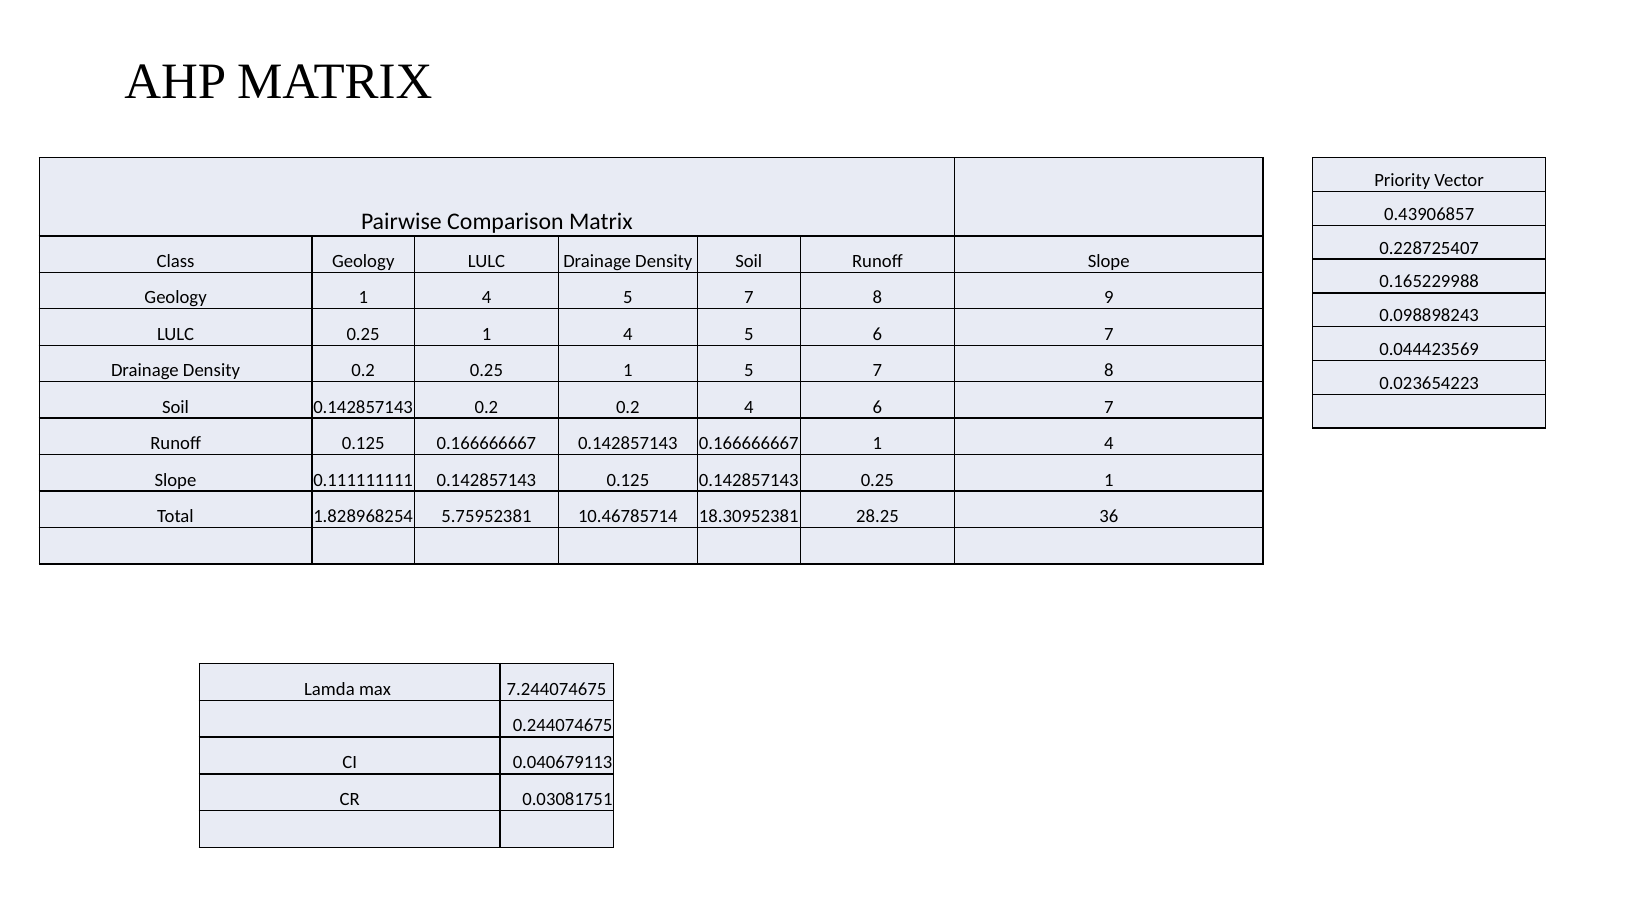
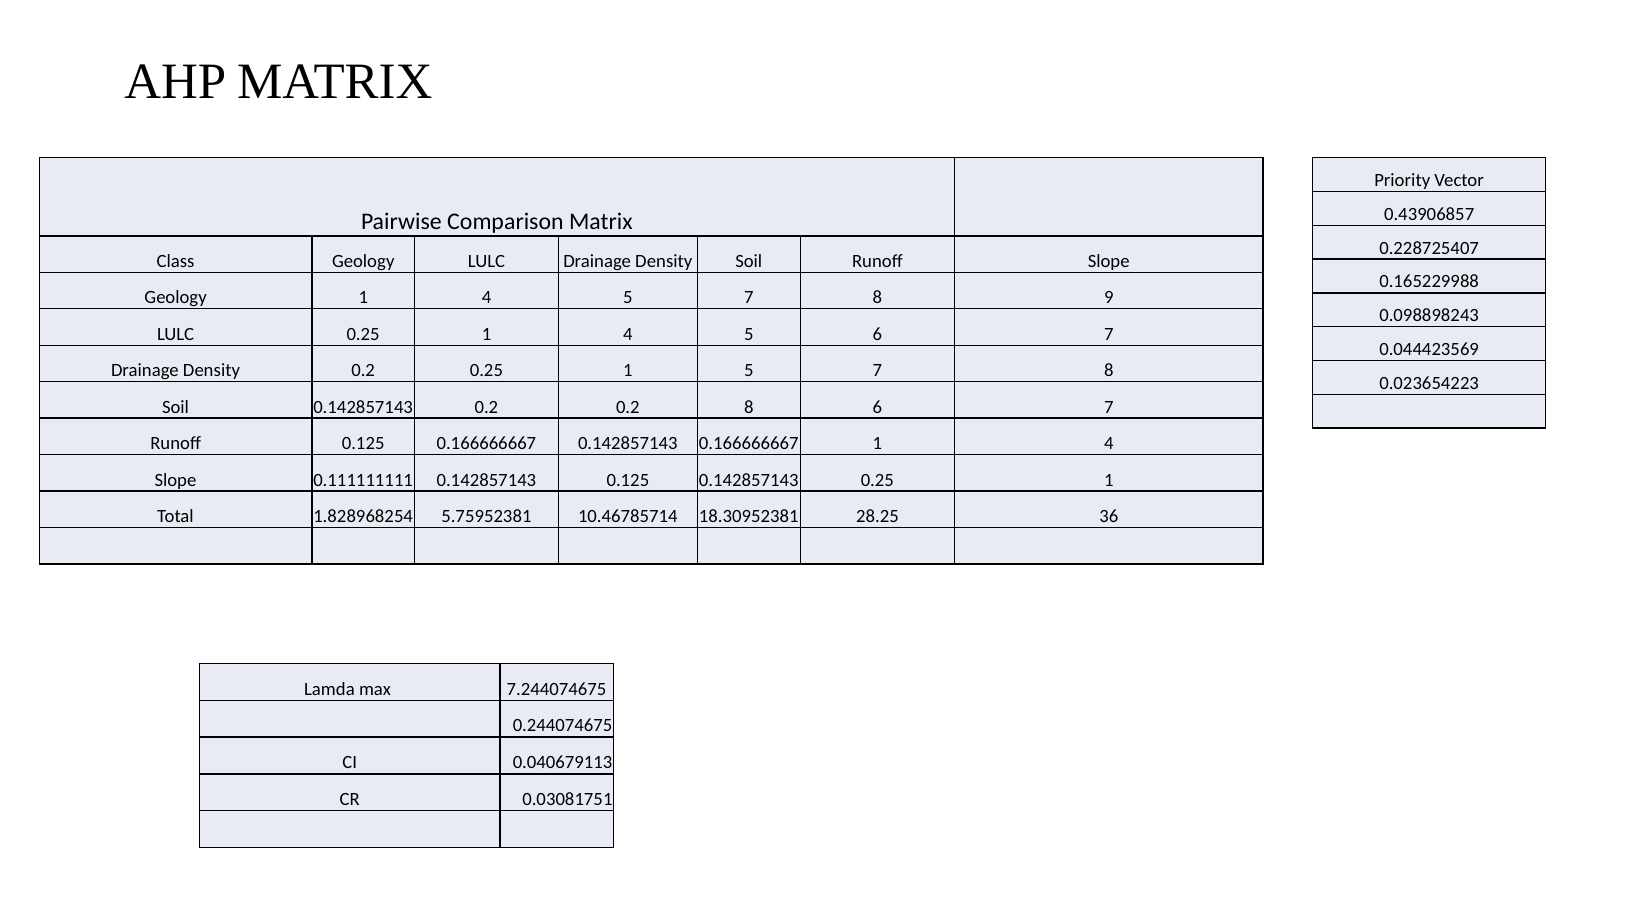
0.2 4: 4 -> 8 (749, 407)
